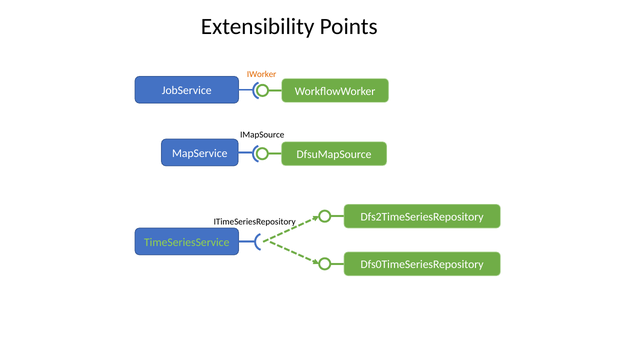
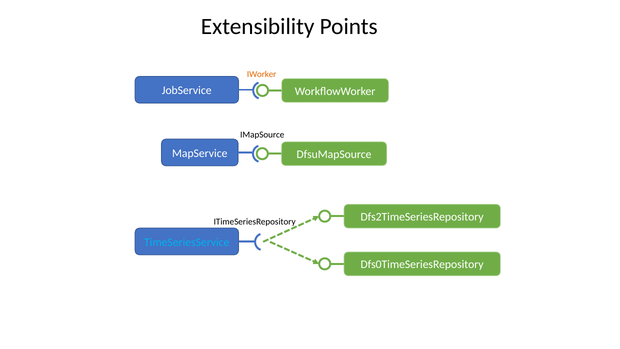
TimeSeriesService colour: light green -> light blue (187, 242)
